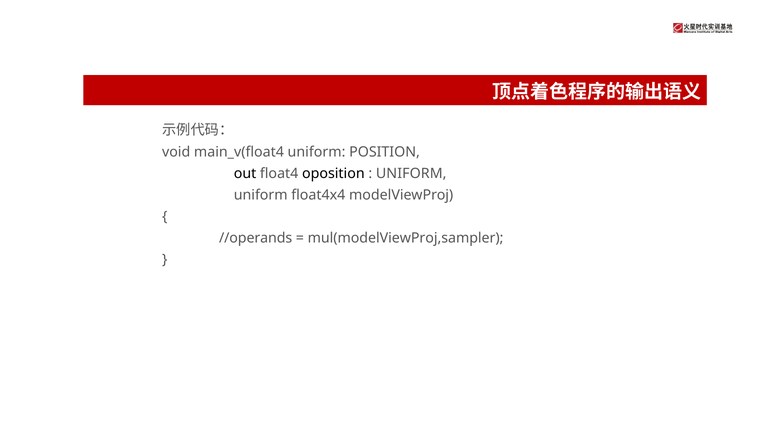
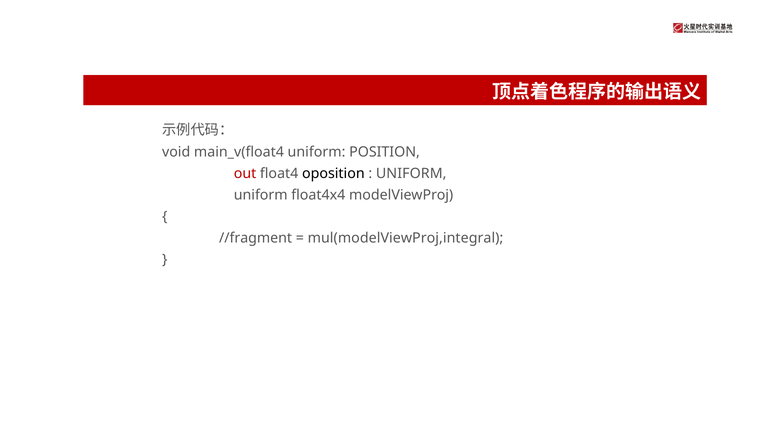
out colour: black -> red (245, 173)
//operands: //operands -> //fragment (256, 238)
mul(modelViewProj,sampler: mul(modelViewProj,sampler -> mul(modelViewProj,integral (406, 238)
